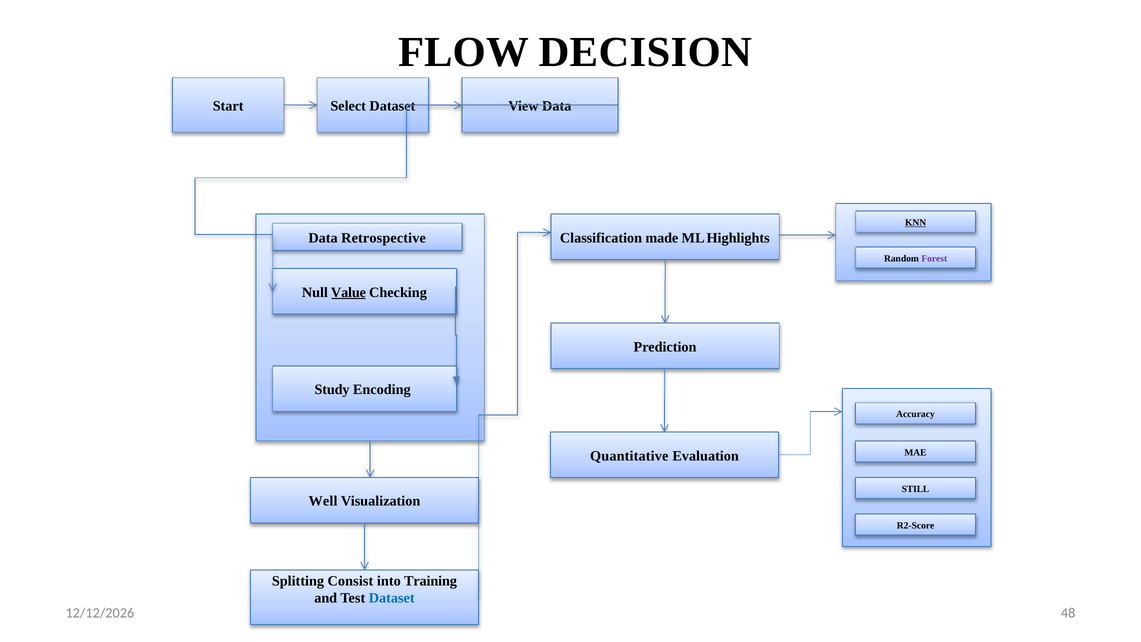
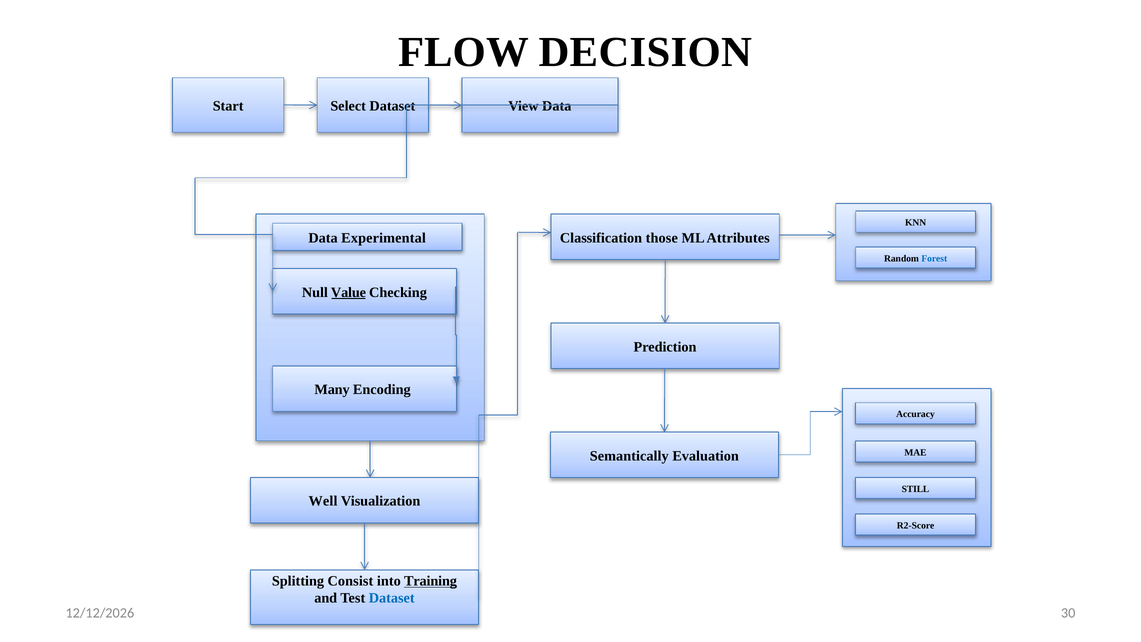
KNN underline: present -> none (916, 223)
Retrospective: Retrospective -> Experimental (384, 238)
made: made -> those (662, 238)
Highlights: Highlights -> Attributes (738, 238)
Forest colour: purple -> blue (934, 259)
Study: Study -> Many (332, 389)
Quantitative: Quantitative -> Semantically (629, 456)
Training underline: none -> present (430, 581)
48: 48 -> 30 (1068, 613)
